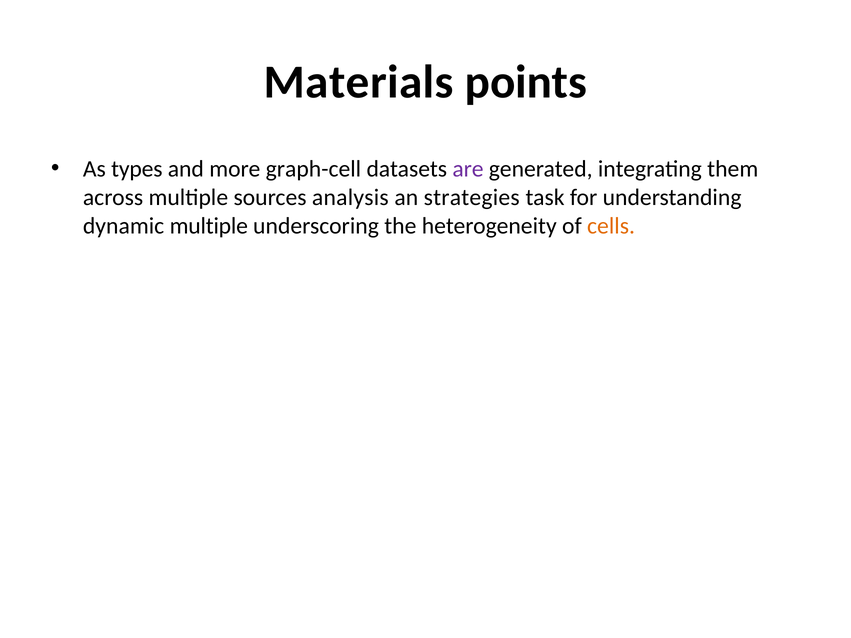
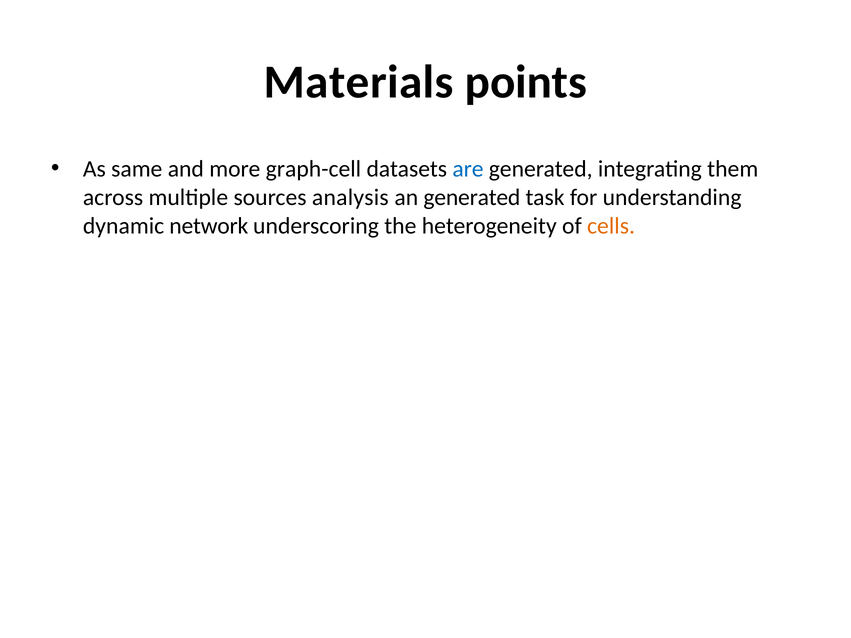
types: types -> same (137, 169)
are colour: purple -> blue (468, 169)
an strategies: strategies -> generated (472, 197)
dynamic multiple: multiple -> network (209, 226)
